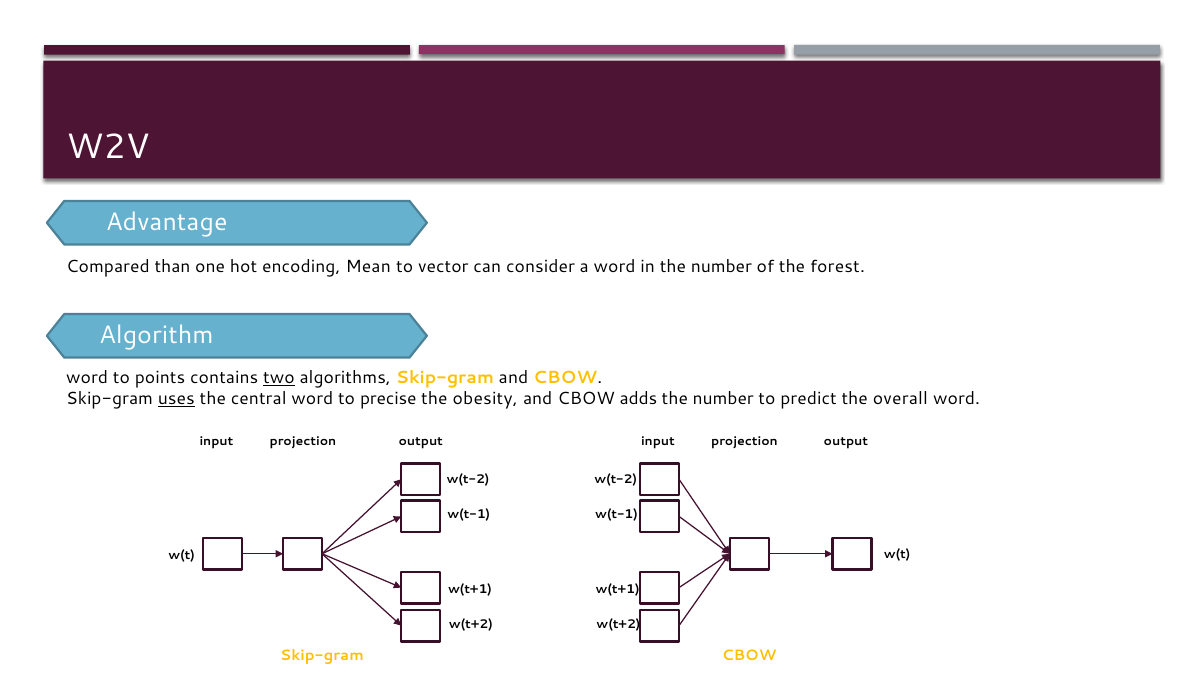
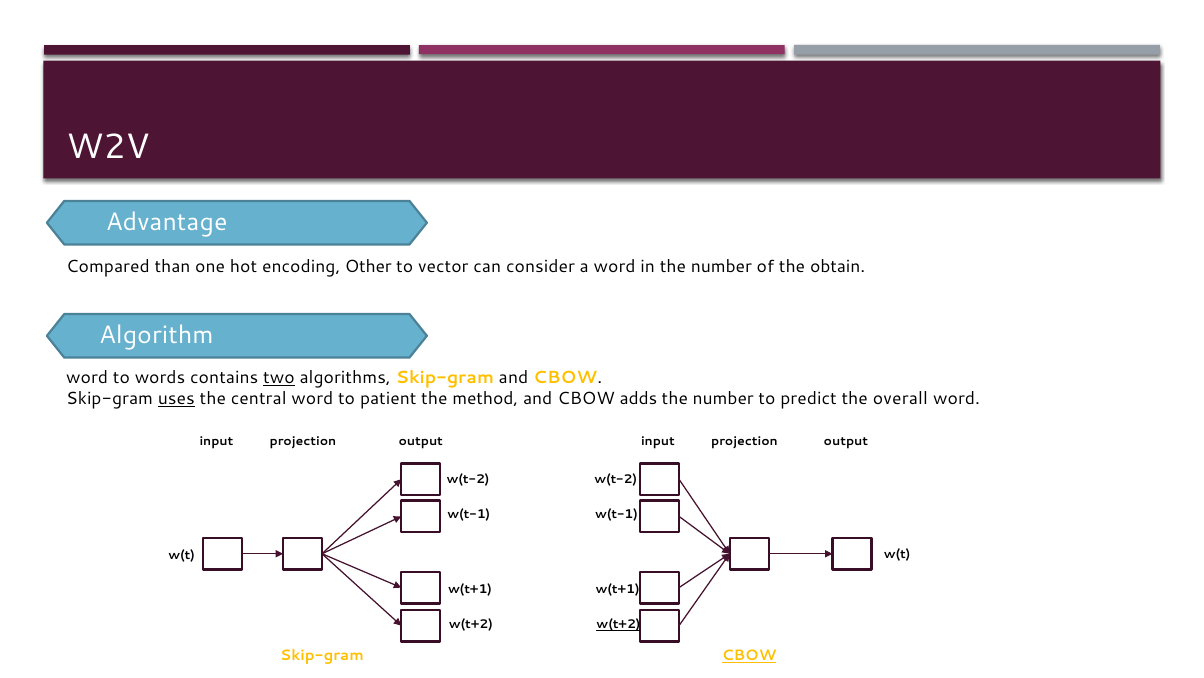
Mean: Mean -> Other (368, 266)
forest: forest -> obtain (838, 266)
points: points -> words (160, 377)
precise: precise -> patient (388, 398)
obesity: obesity -> method (485, 398)
w(t+2 underline: none -> present (618, 624)
CBOW underline: none -> present (749, 655)
